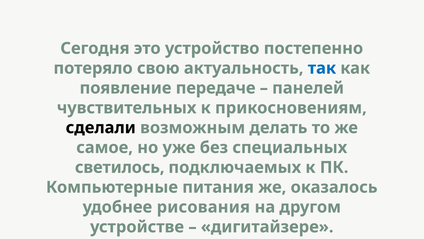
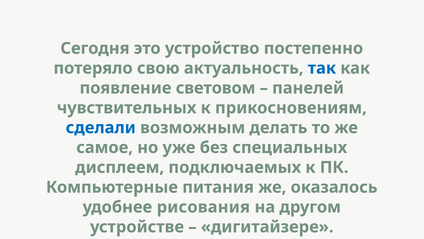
передаче: передаче -> световом (216, 88)
сделали colour: black -> blue (101, 127)
светилось: светилось -> дисплеем (120, 167)
